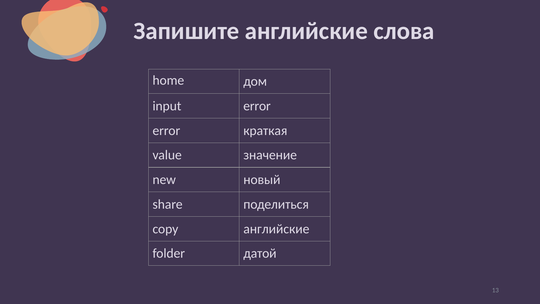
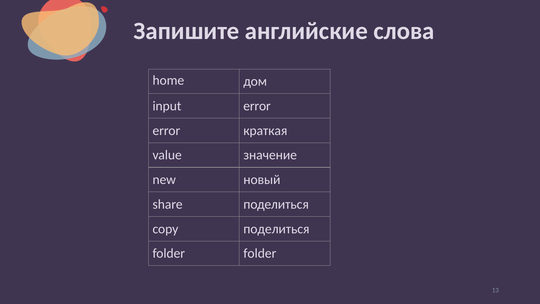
copy английские: английские -> поделиться (276, 229)
folder датой: датой -> folder (260, 253)
